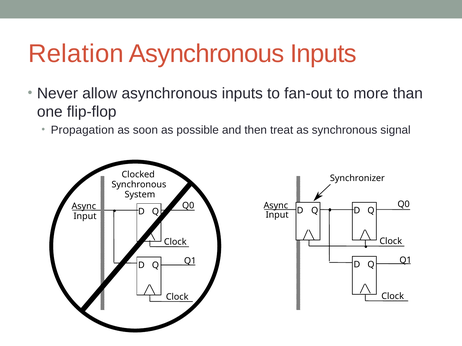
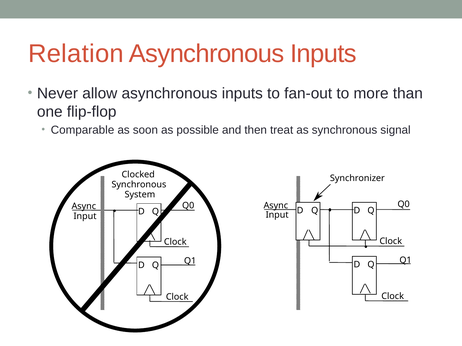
Propagation: Propagation -> Comparable (83, 130)
